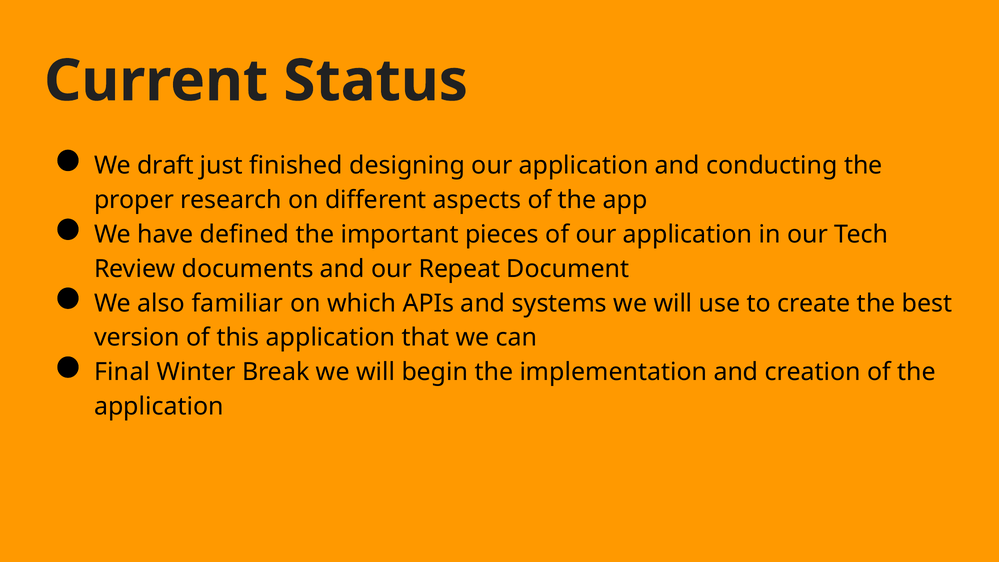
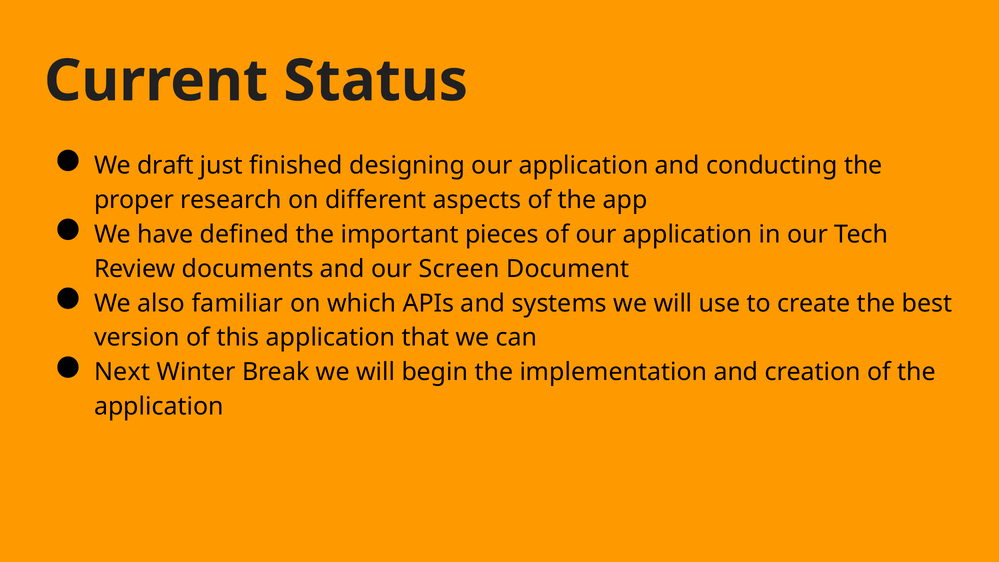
Repeat: Repeat -> Screen (459, 269)
Final: Final -> Next (122, 372)
